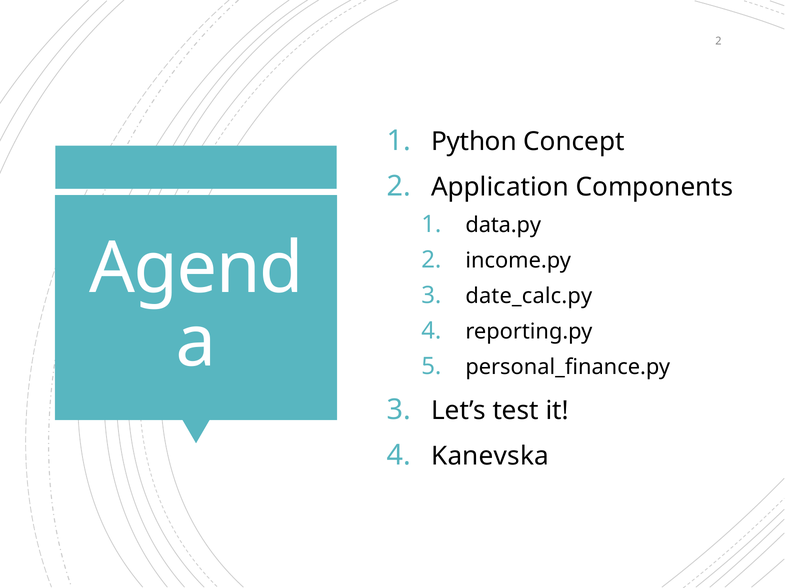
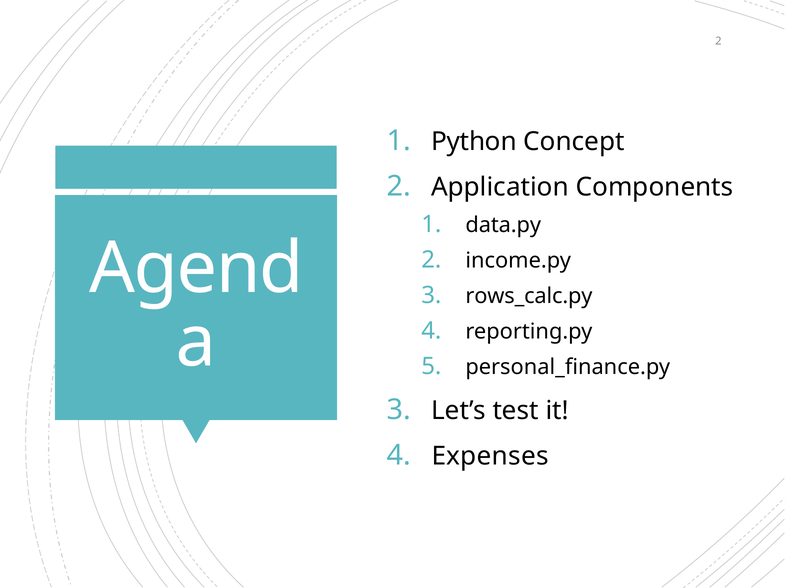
date_calc.py: date_calc.py -> rows_calc.py (529, 296)
Kanevska: Kanevska -> Expenses (490, 457)
